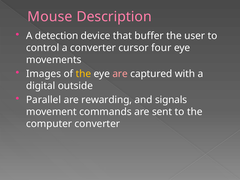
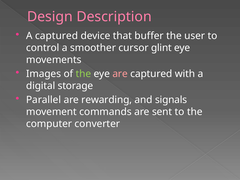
Mouse: Mouse -> Design (50, 17)
A detection: detection -> captured (57, 36)
a converter: converter -> smoother (93, 48)
four: four -> glint (161, 48)
the colour: yellow -> light green (83, 74)
outside: outside -> storage (75, 86)
